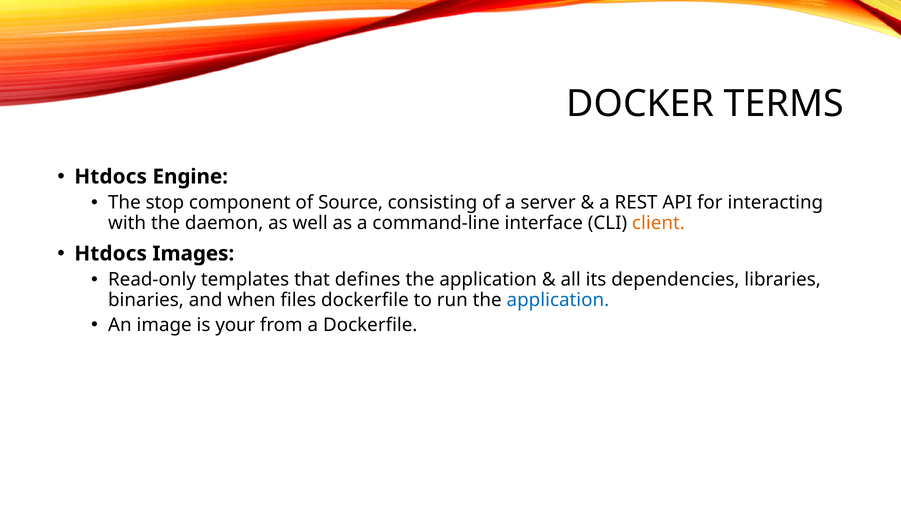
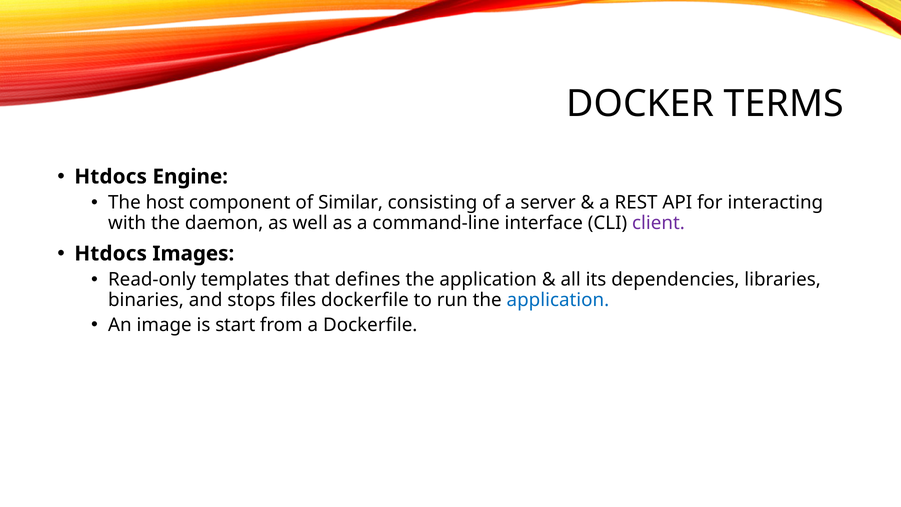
stop: stop -> host (165, 203)
Source: Source -> Similar (351, 203)
client colour: orange -> purple (658, 223)
when: when -> stops (251, 300)
your: your -> start (235, 325)
